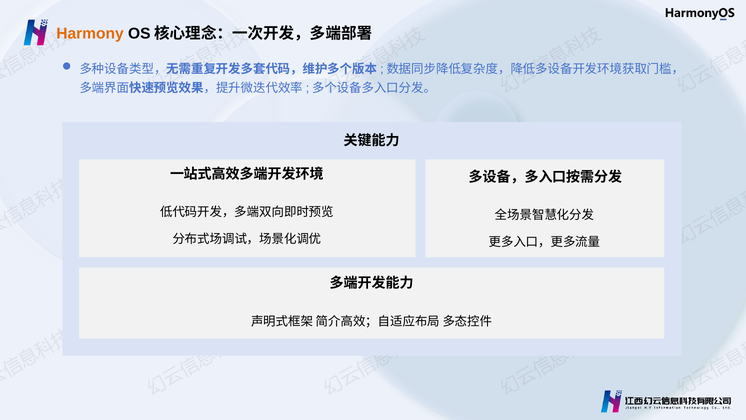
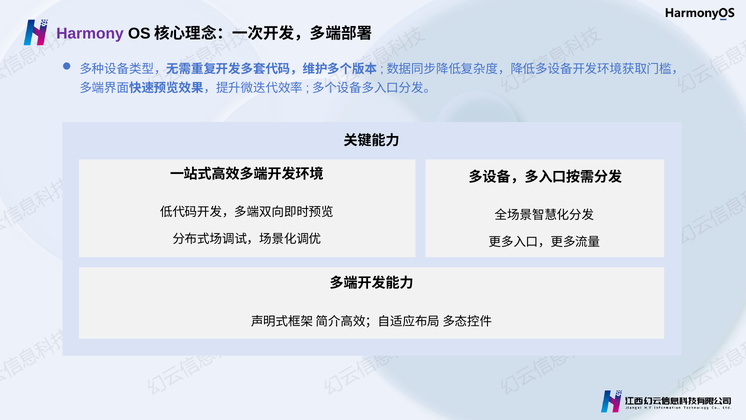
Harmony colour: orange -> purple (90, 34)
